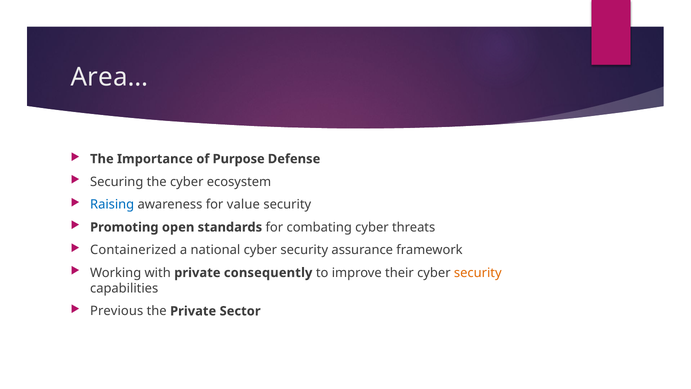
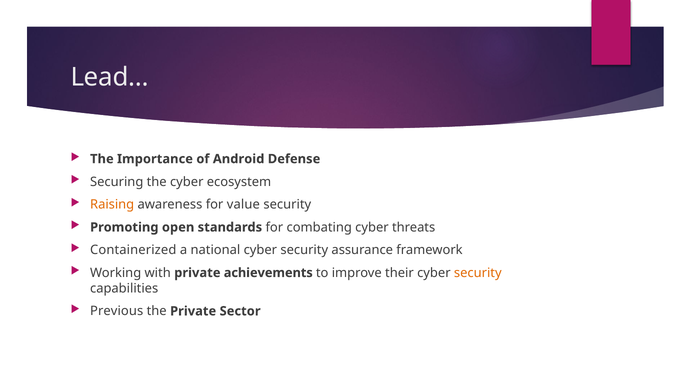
Area…: Area… -> Lead… (110, 77)
Purpose: Purpose -> Android (239, 159)
Raising colour: blue -> orange (112, 204)
consequently: consequently -> achievements (268, 273)
